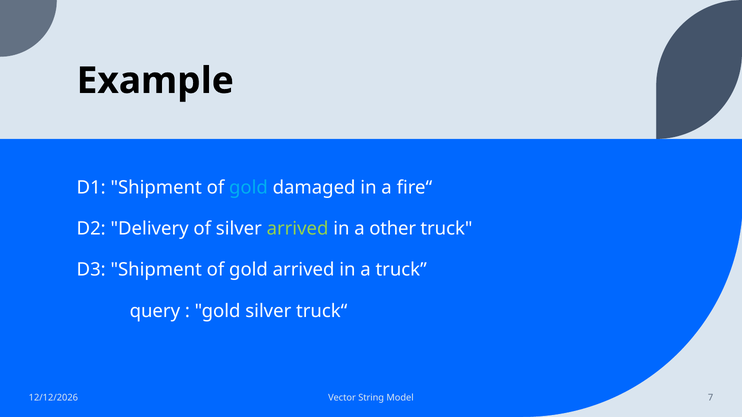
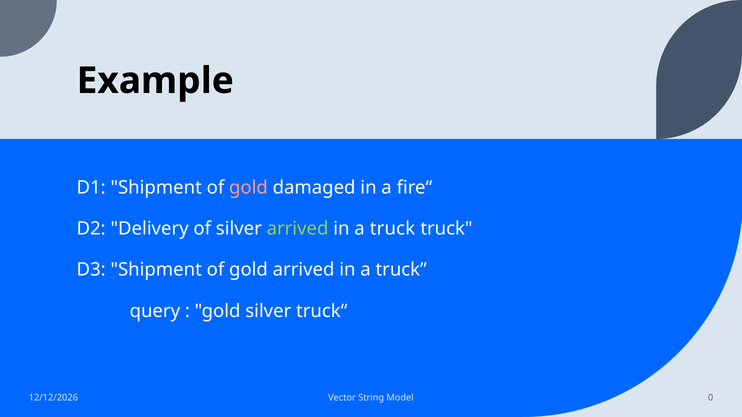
gold colour: light blue -> pink (248, 188)
other: other -> truck (392, 229)
7: 7 -> 0 (711, 398)
